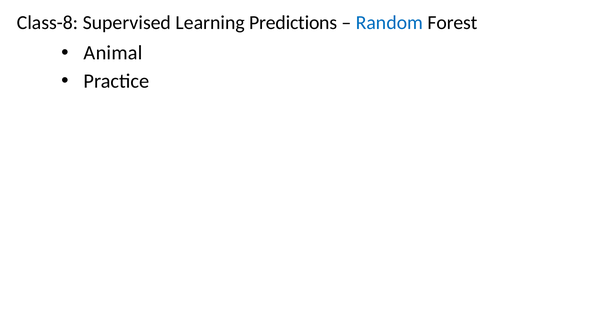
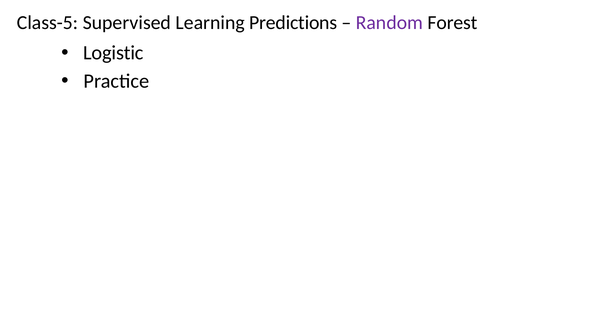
Class-8: Class-8 -> Class-5 (47, 23)
Random colour: blue -> purple (389, 23)
Animal: Animal -> Logistic (113, 53)
